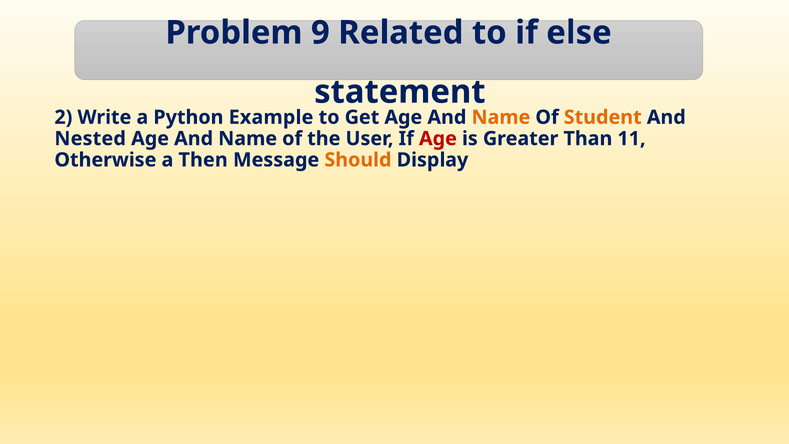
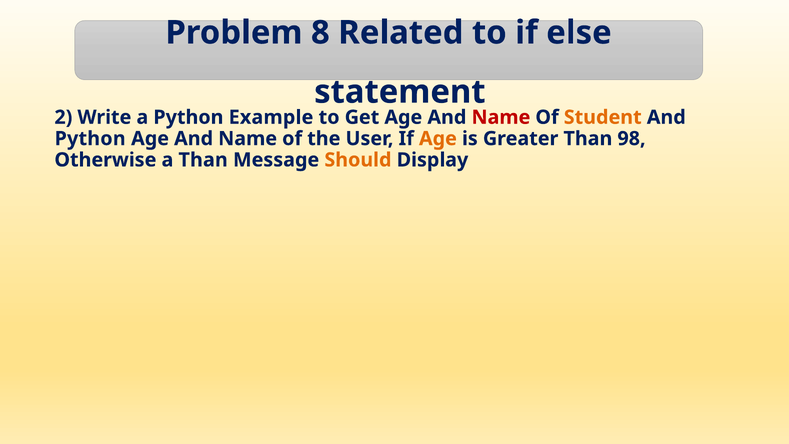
9: 9 -> 8 (320, 33)
Name colour: orange -> red (501, 117)
Nested: Nested -> Python (90, 139)
Age colour: red -> orange (438, 139)
11: 11 -> 98 (632, 139)
a Then: Then -> Than (203, 160)
